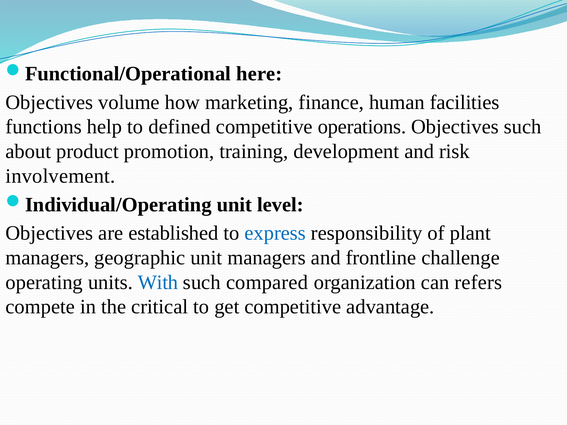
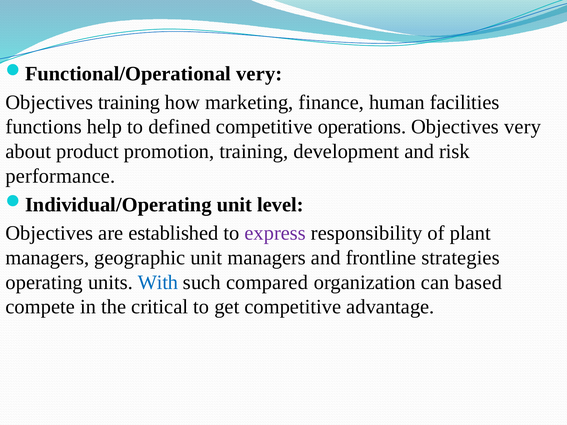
here: here -> very (259, 74)
Objectives volume: volume -> training (129, 102)
Objectives such: such -> very (522, 127)
involvement: involvement -> performance (60, 176)
express colour: blue -> purple (275, 233)
challenge: challenge -> strategies (461, 258)
refers: refers -> based (478, 282)
